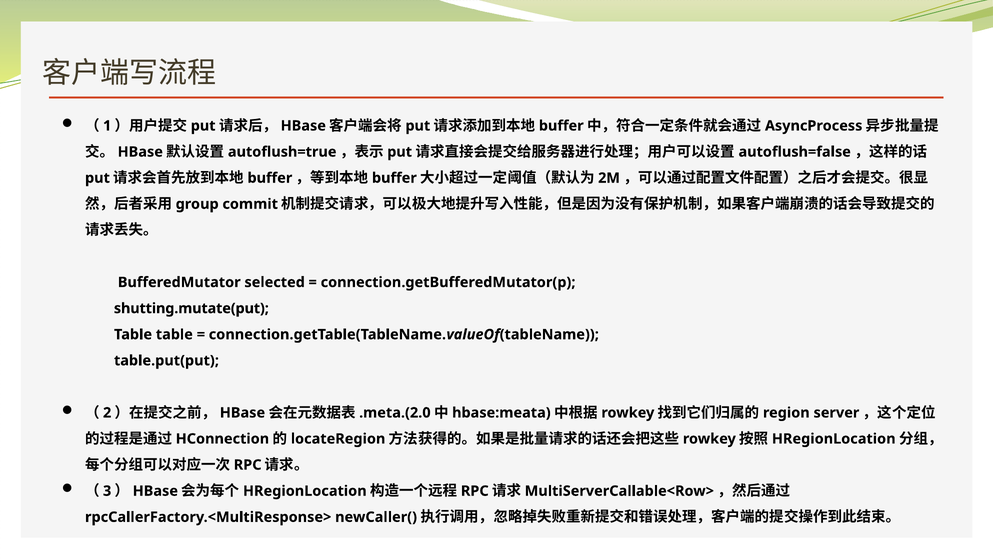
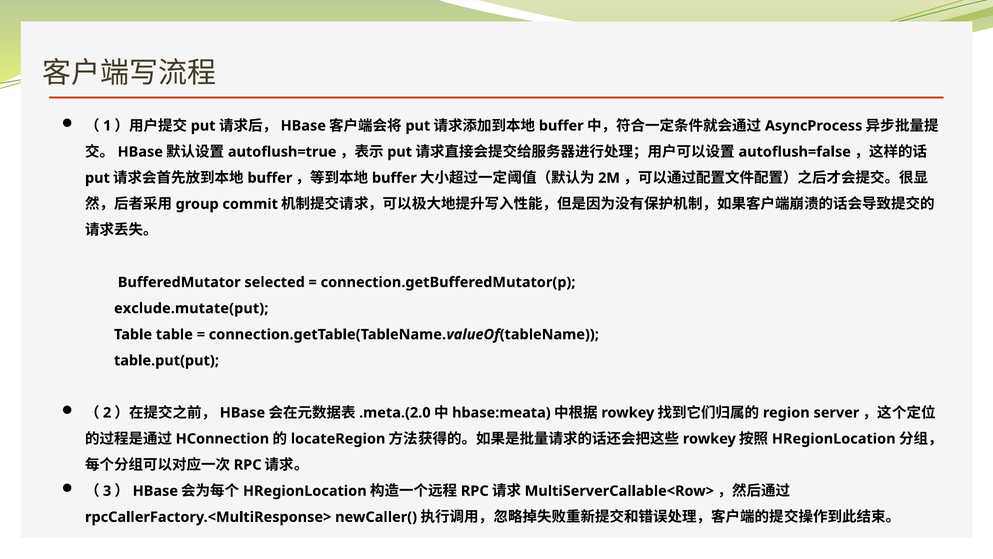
shutting.mutate(put: shutting.mutate(put -> exclude.mutate(put (191, 308)
